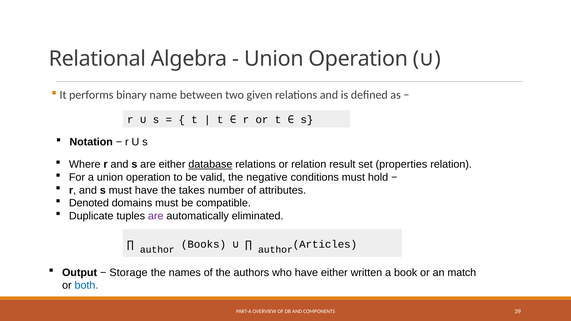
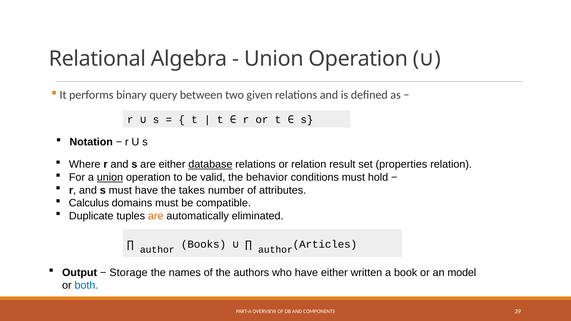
name: name -> query (163, 95)
union underline: none -> present (110, 177)
negative: negative -> behavior (267, 177)
Denoted: Denoted -> Calculus (89, 203)
are colour: purple -> orange (156, 216)
match: match -> model (462, 273)
